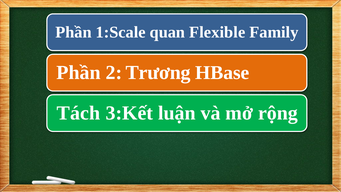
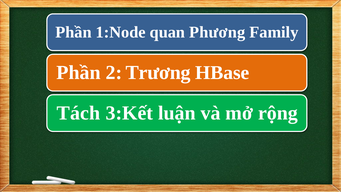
1:Scale: 1:Scale -> 1:Node (121, 32)
Flexible: Flexible -> Phương (217, 32)
